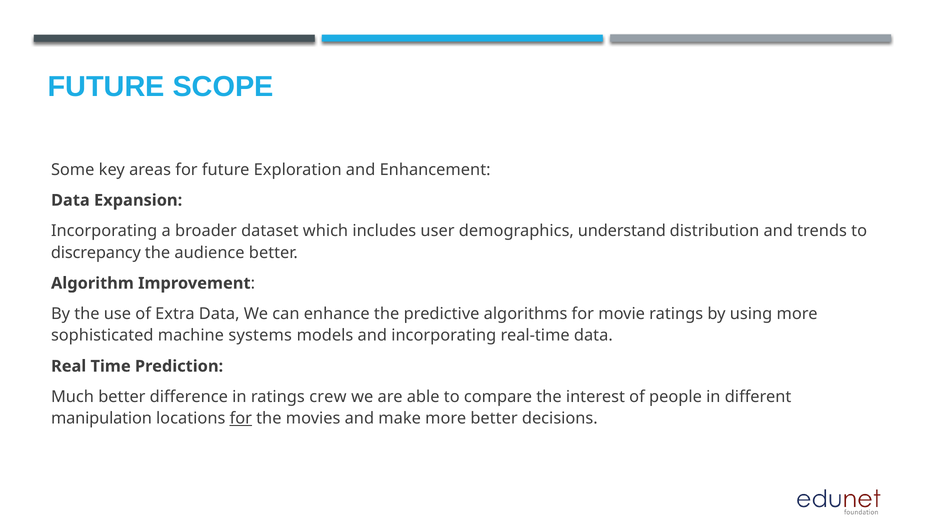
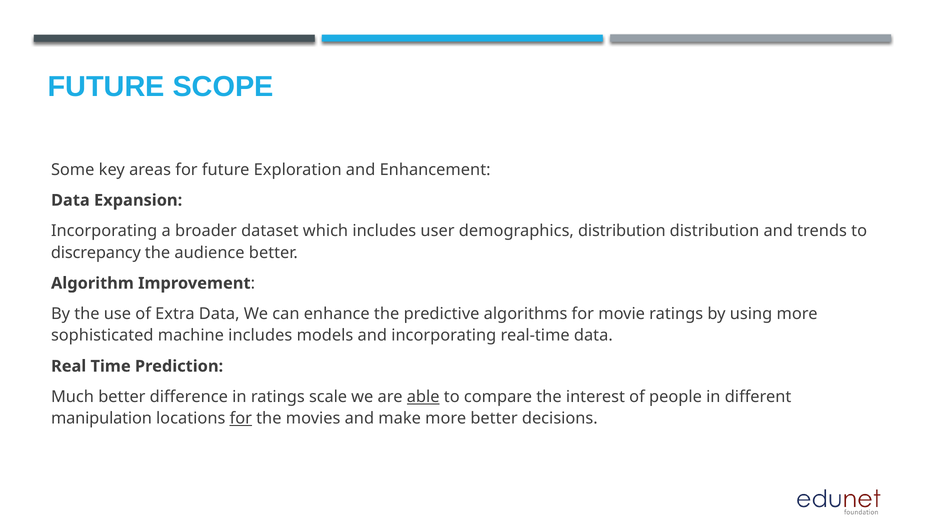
demographics understand: understand -> distribution (622, 231)
machine systems: systems -> includes (260, 336)
crew: crew -> scale (328, 397)
able underline: none -> present (423, 397)
